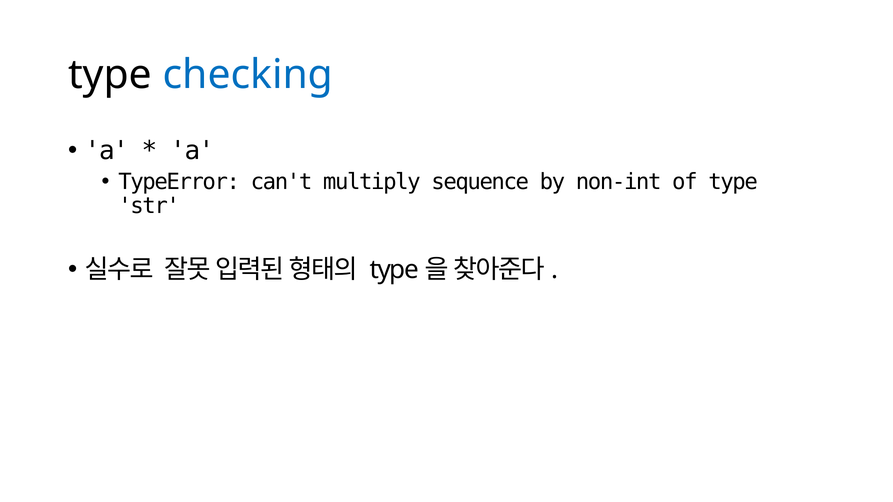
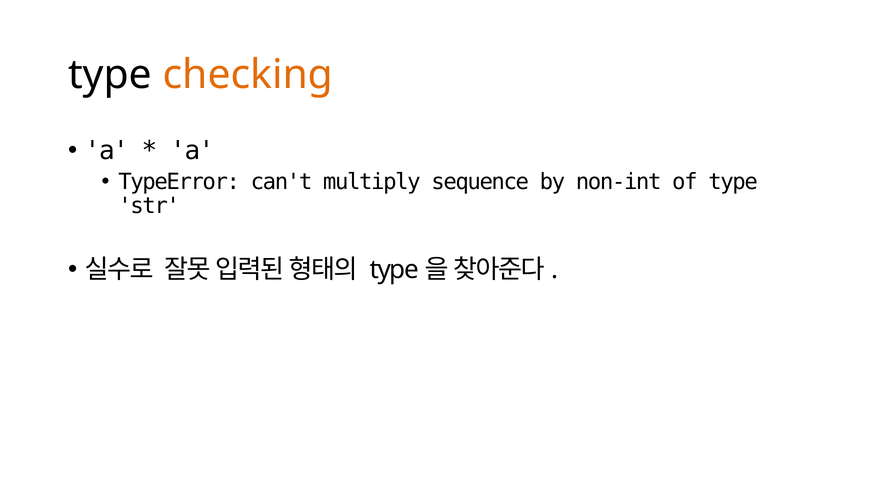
checking colour: blue -> orange (248, 75)
